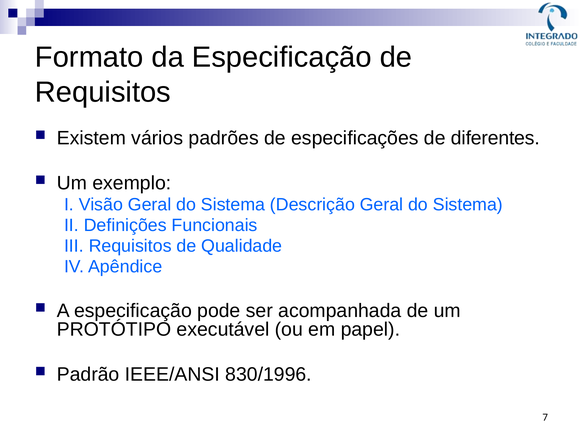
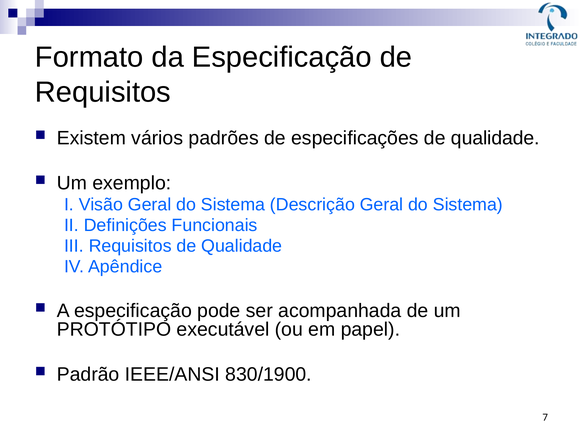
especificações de diferentes: diferentes -> qualidade (495, 138)
830/1996: 830/1996 -> 830/1900 (268, 375)
